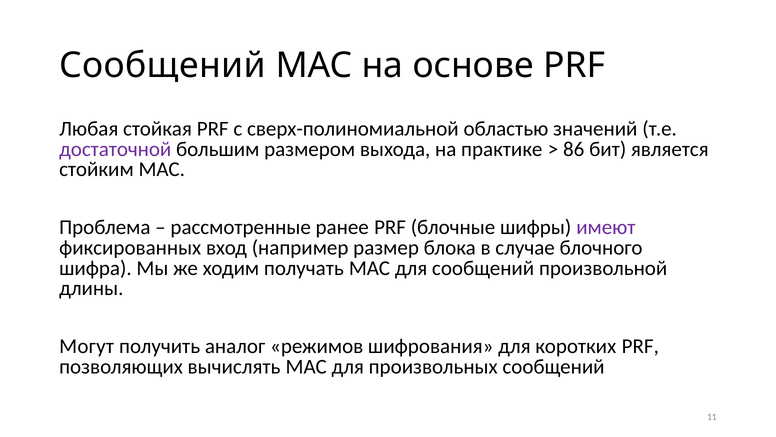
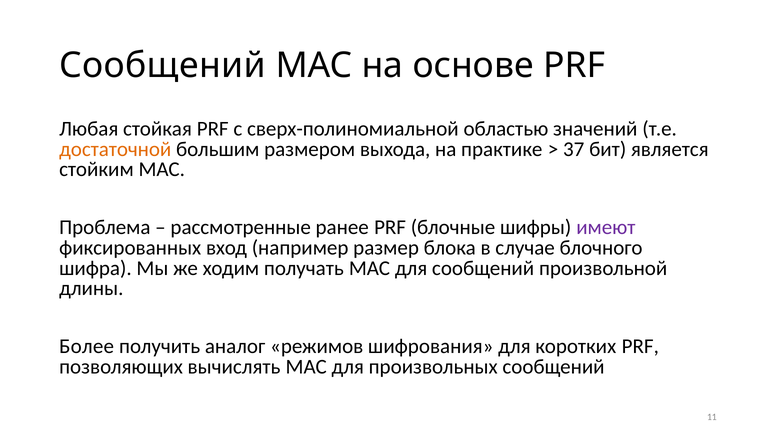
достаточной colour: purple -> orange (115, 149)
86: 86 -> 37 (574, 149)
Могут: Могут -> Более (87, 346)
